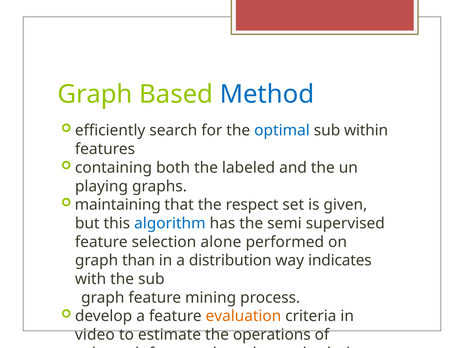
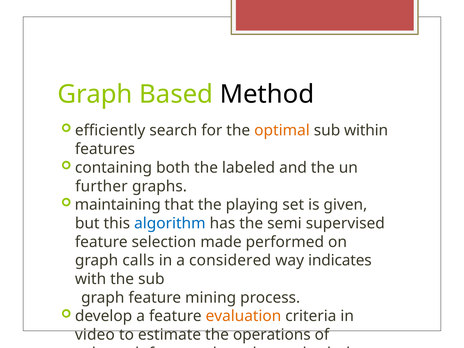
Method colour: blue -> black (267, 94)
optimal colour: blue -> orange (282, 131)
playing: playing -> further (101, 186)
respect: respect -> playing (252, 205)
alone: alone -> made (221, 242)
than: than -> calls (138, 260)
distribution: distribution -> considered (230, 260)
